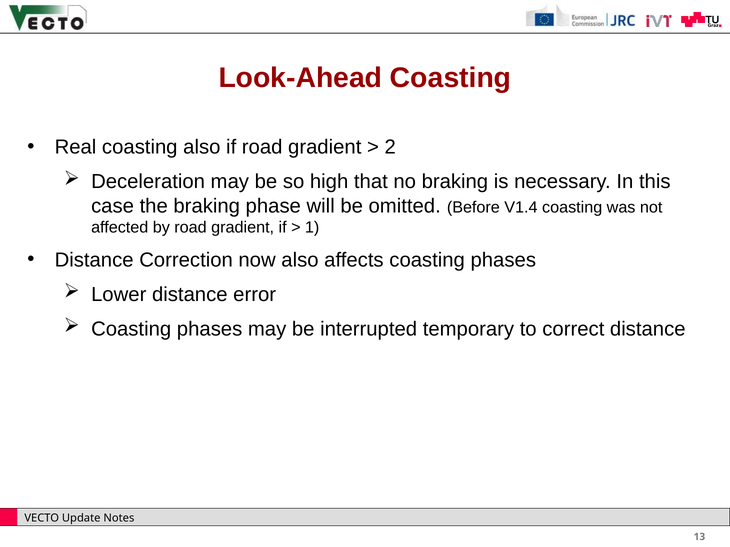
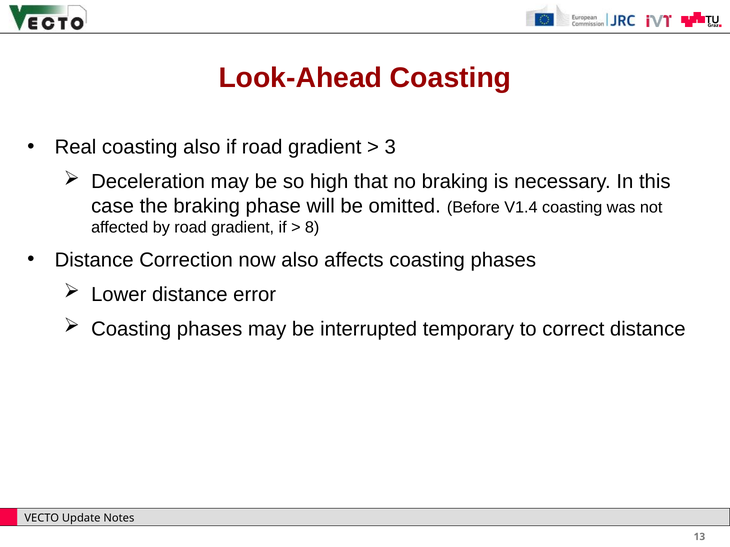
2: 2 -> 3 (390, 147)
1: 1 -> 8 (312, 228)
